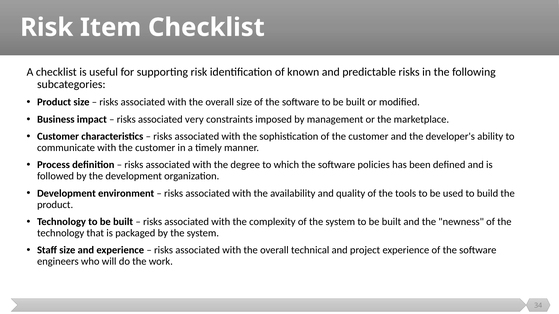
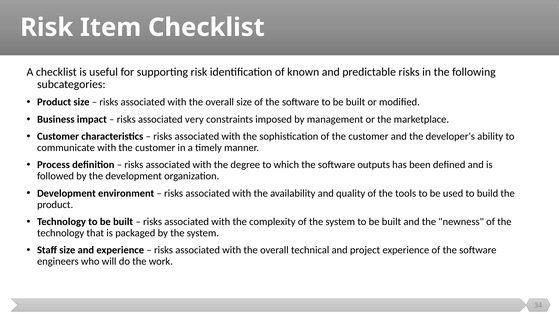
policies: policies -> outputs (374, 165)
